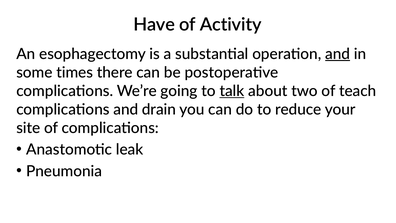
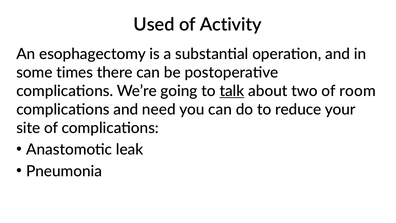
Have: Have -> Used (154, 25)
and underline: present -> none (338, 54)
teach: teach -> room (358, 91)
drain: drain -> need (159, 109)
